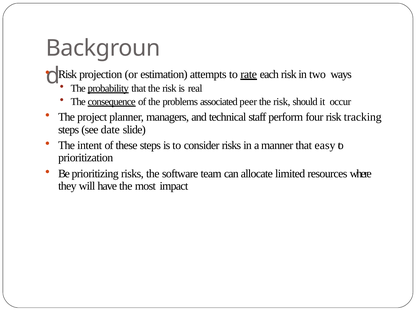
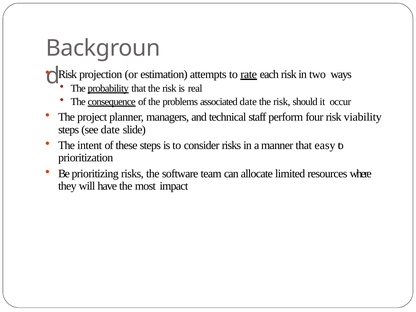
associated peer: peer -> date (248, 102)
tracking: tracking -> viability (363, 117)
